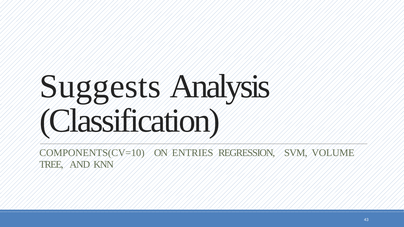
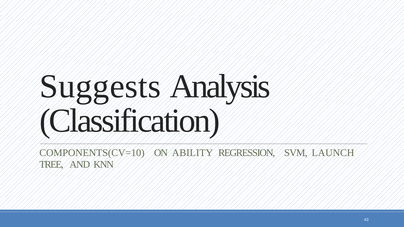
ENTRIES: ENTRIES -> ABILITY (193, 153)
VOLUME: VOLUME -> LAUNCH (333, 153)
